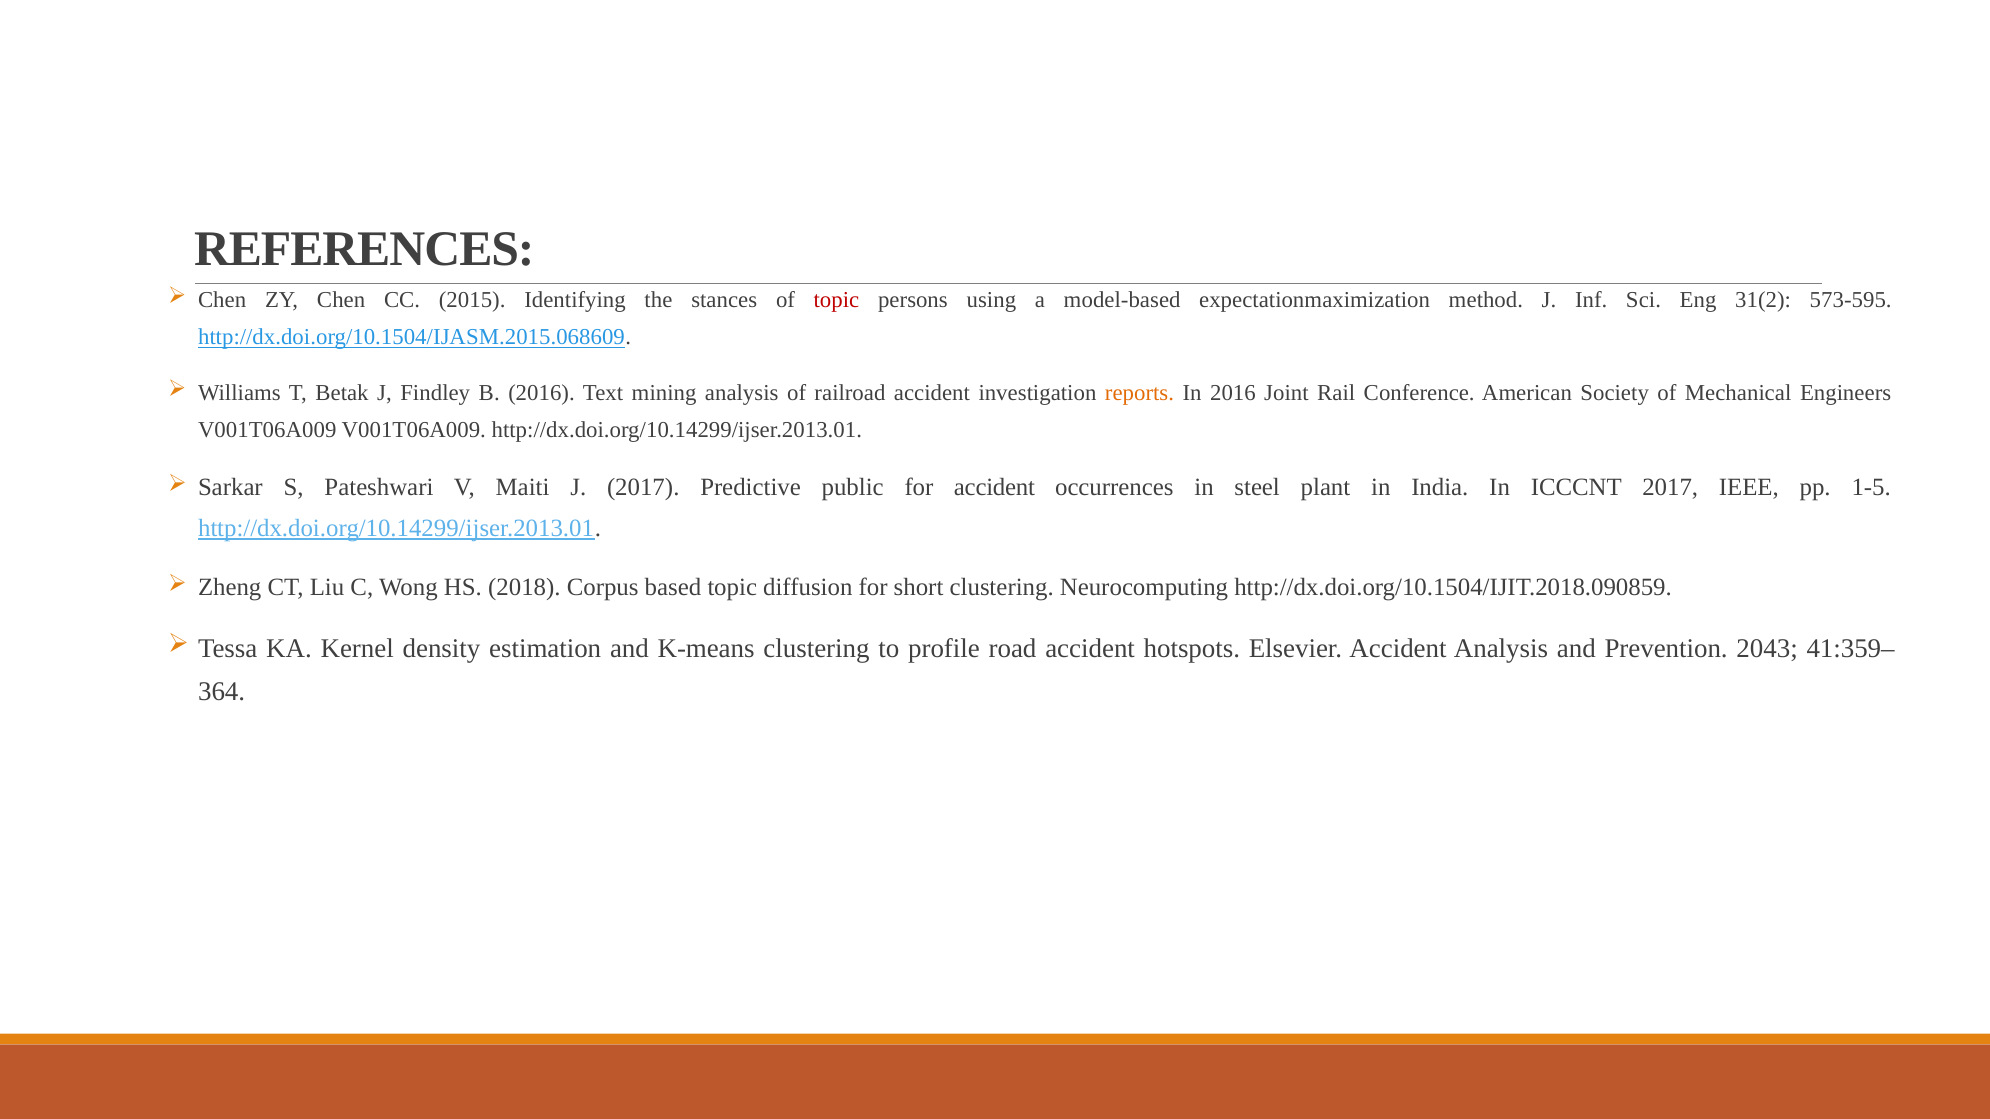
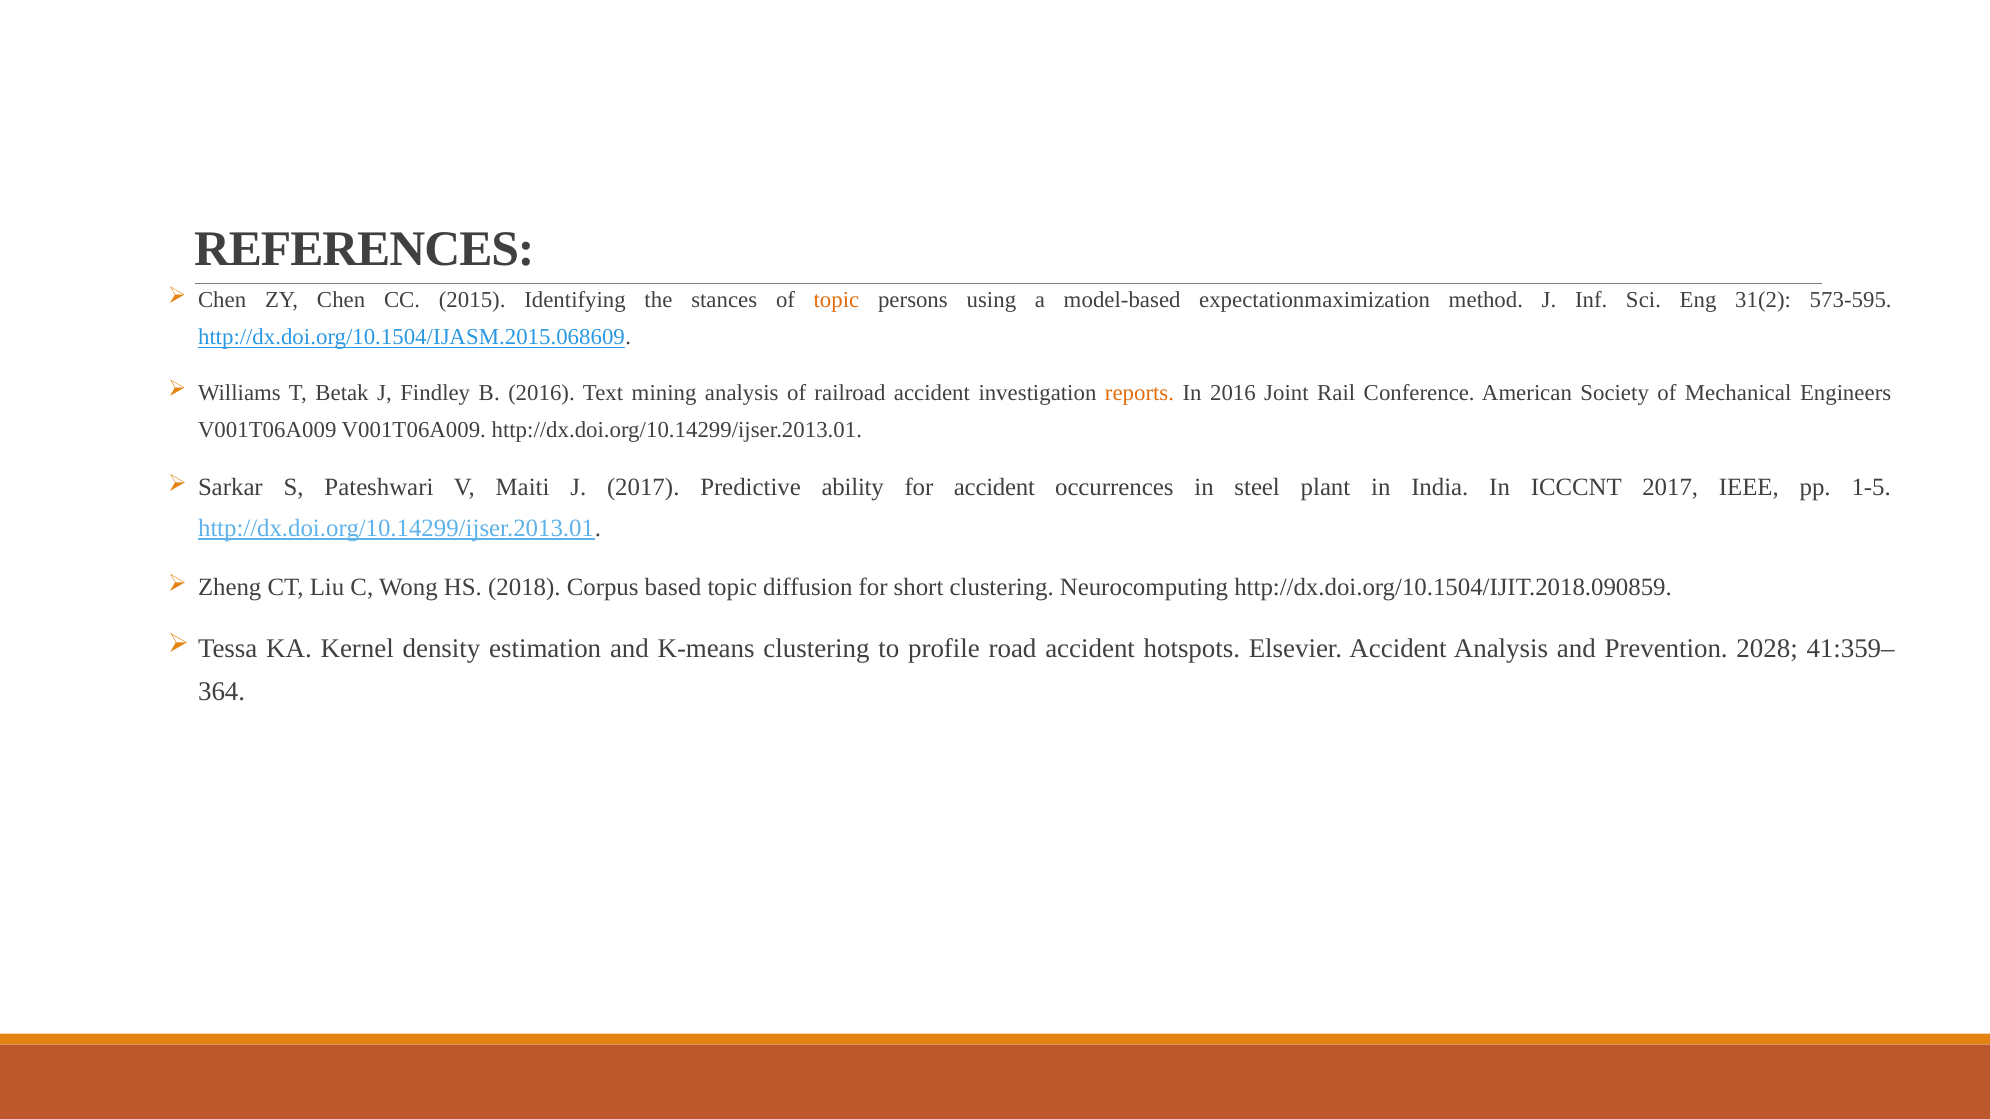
topic colour: red -> orange (836, 300)
public: public -> ability (853, 488)
2043: 2043 -> 2028 (1767, 649)
